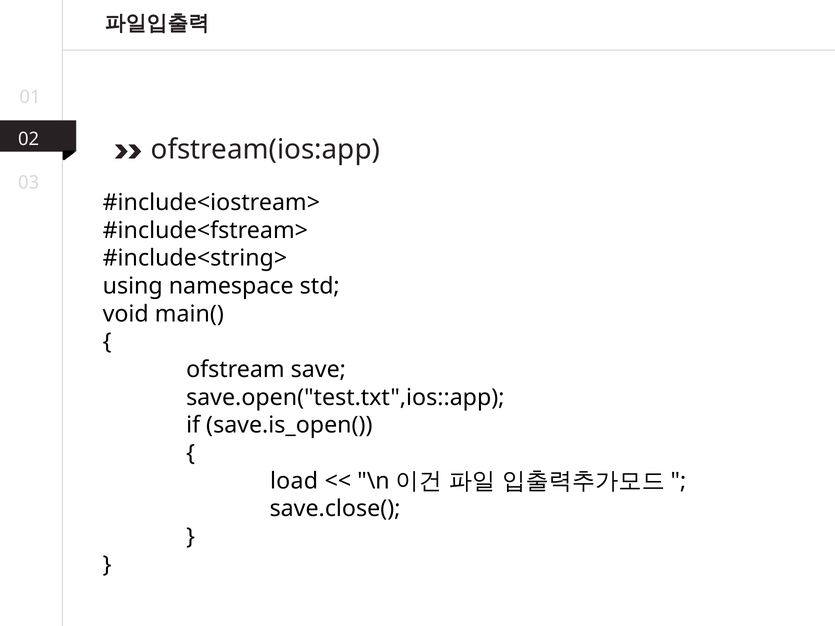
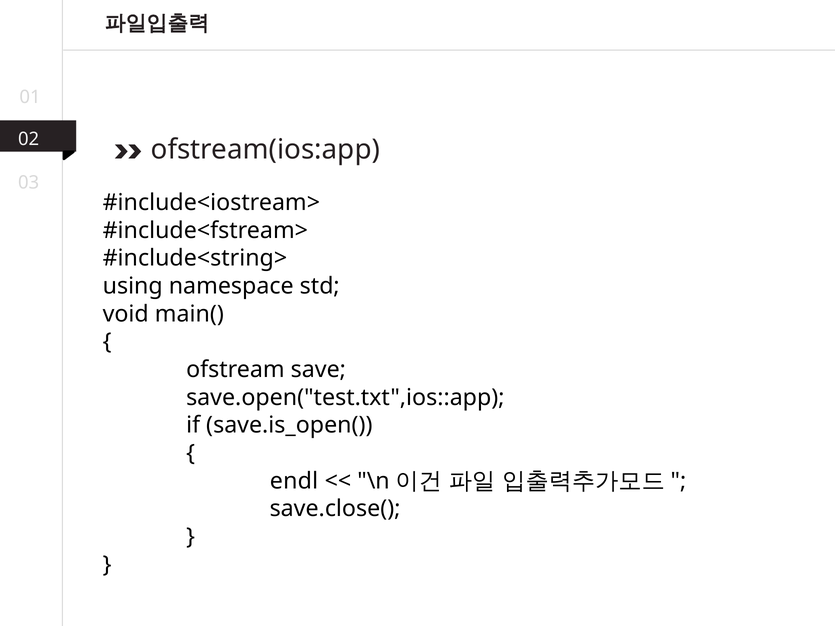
load: load -> endl (294, 481)
